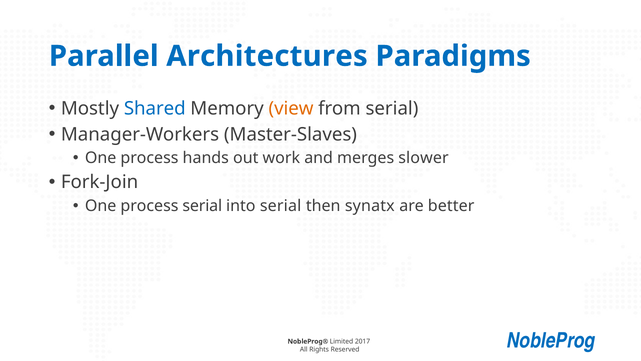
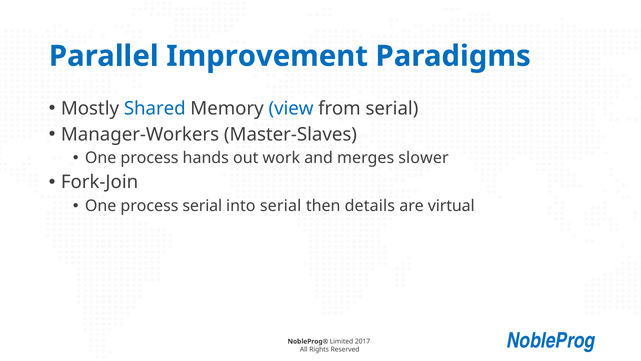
Architectures: Architectures -> Improvement (267, 56)
view colour: orange -> blue (291, 108)
synatx: synatx -> details (370, 206)
better: better -> virtual (451, 206)
